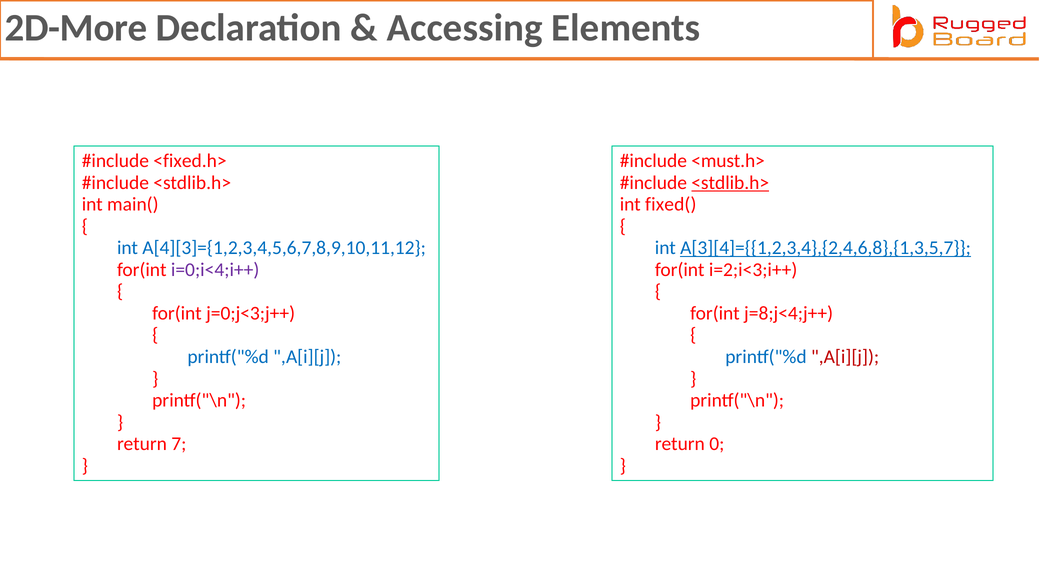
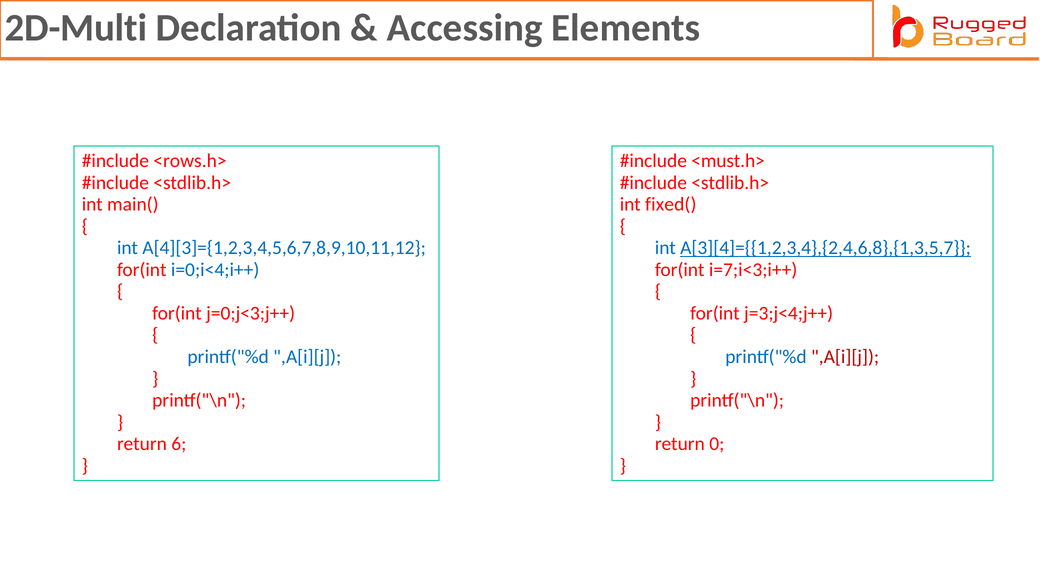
2D-More: 2D-More -> 2D-Multi (76, 28)
<fixed.h>: <fixed.h> -> <rows.h> (190, 161)
<stdlib.h> underline: present -> none (730, 183)
i=0;i<4;i++ colour: purple -> blue (215, 270)
i=2;i<3;i++: i=2;i<3;i++ -> i=7;i<3;i++ (753, 270)
j=8;j<4;j++: j=8;j<4;j++ -> j=3;j<4;j++ (789, 313)
7: 7 -> 6 (179, 444)
